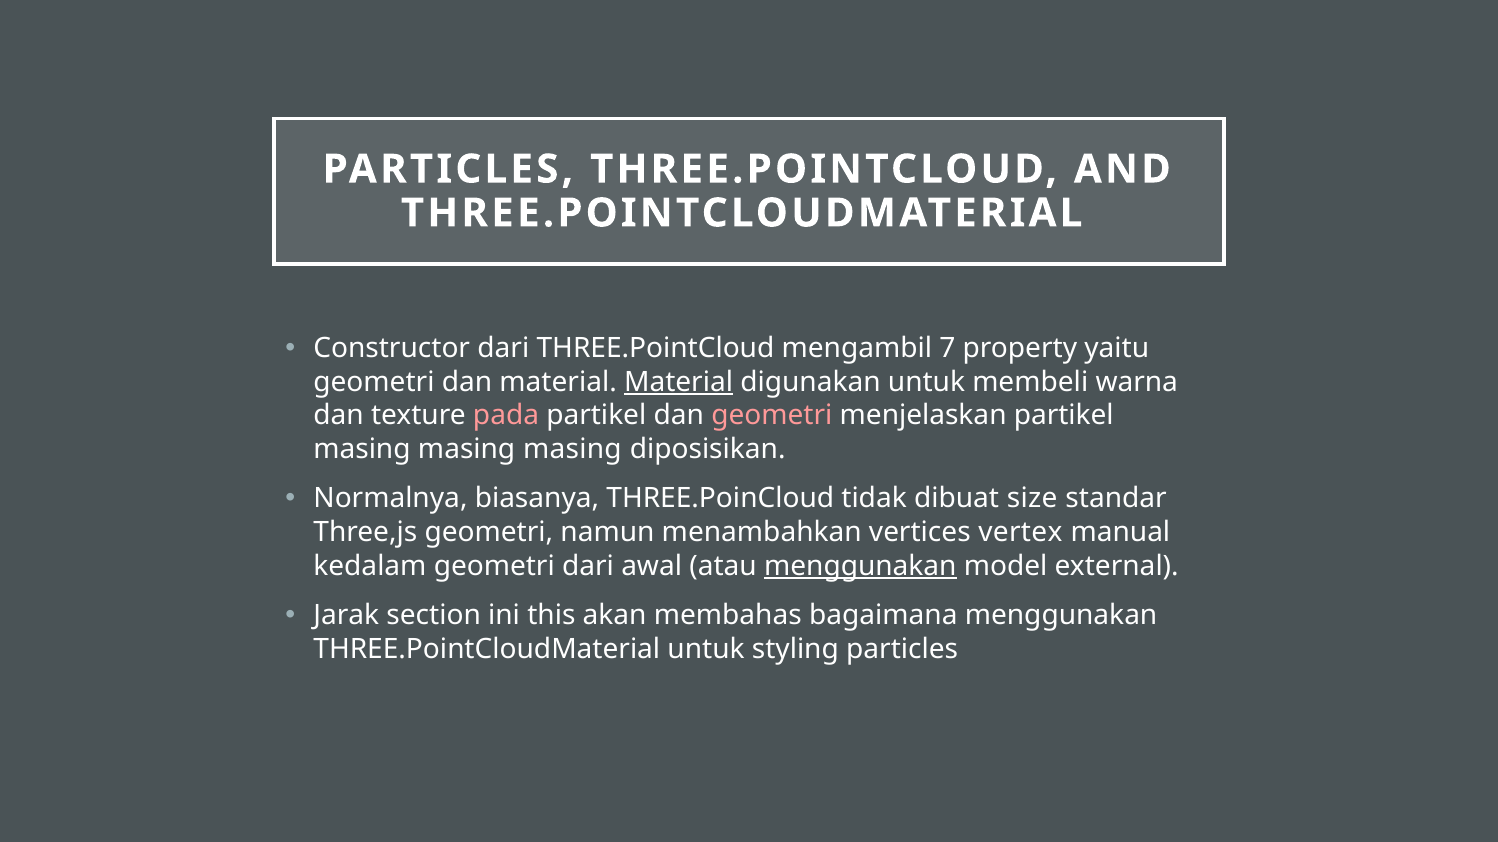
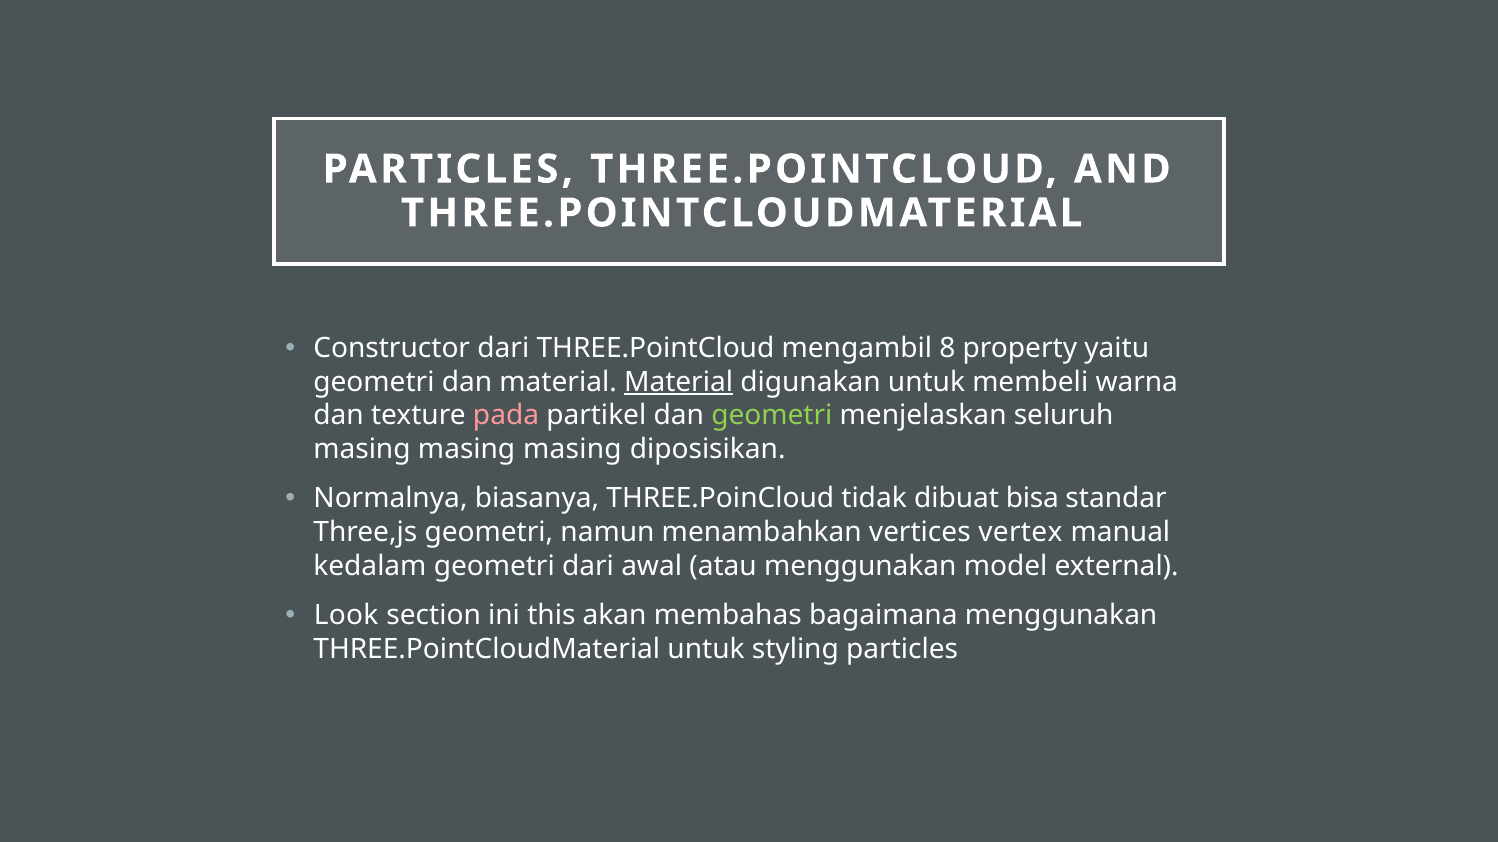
7: 7 -> 8 (947, 349)
geometri colour: pink -> light green (772, 416)
menjelaskan partikel: partikel -> seluruh (1064, 416)
size: size -> bisa (1032, 499)
menggunakan underline: present -> none (860, 566)
Jarak: Jarak -> Look (346, 616)
